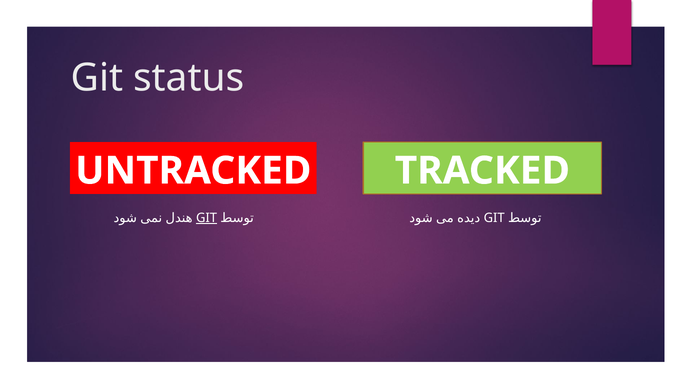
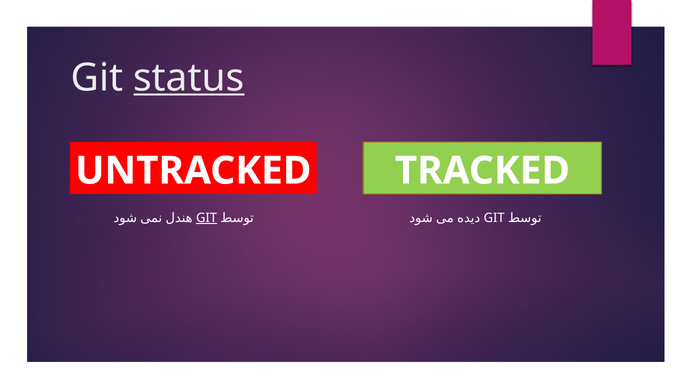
status underline: none -> present (189, 78)
